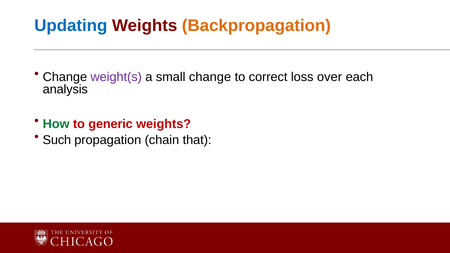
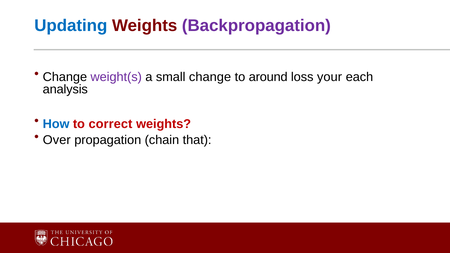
Backpropagation colour: orange -> purple (256, 26)
correct: correct -> around (268, 77)
over: over -> your (330, 77)
How colour: green -> blue (56, 124)
generic: generic -> correct (110, 124)
Such: Such -> Over (57, 140)
